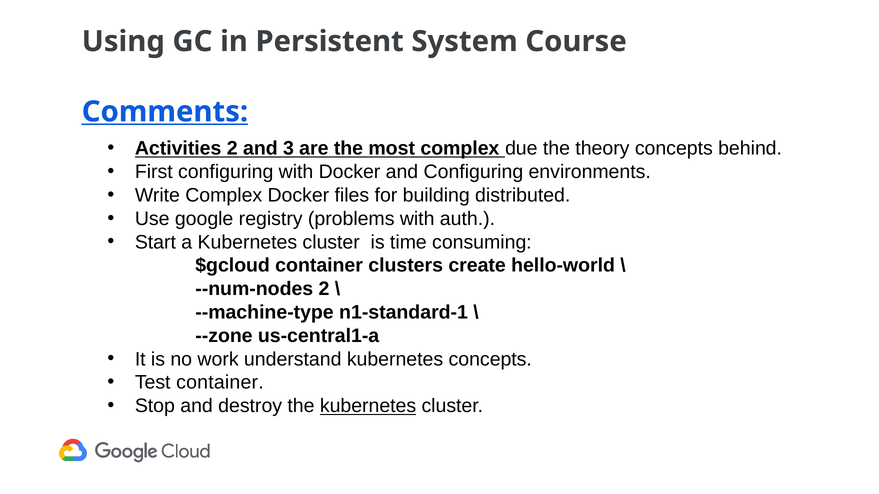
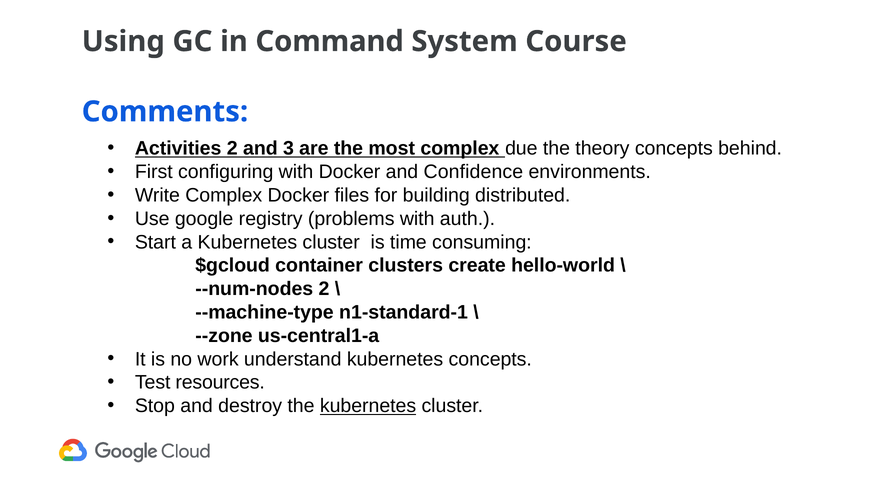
Persistent: Persistent -> Command (330, 41)
Comments underline: present -> none (165, 112)
and Configuring: Configuring -> Confidence (473, 172)
Test container: container -> resources (220, 383)
